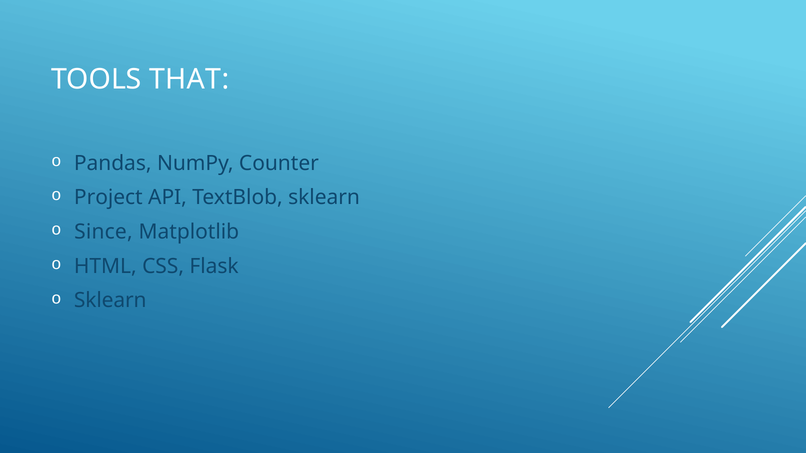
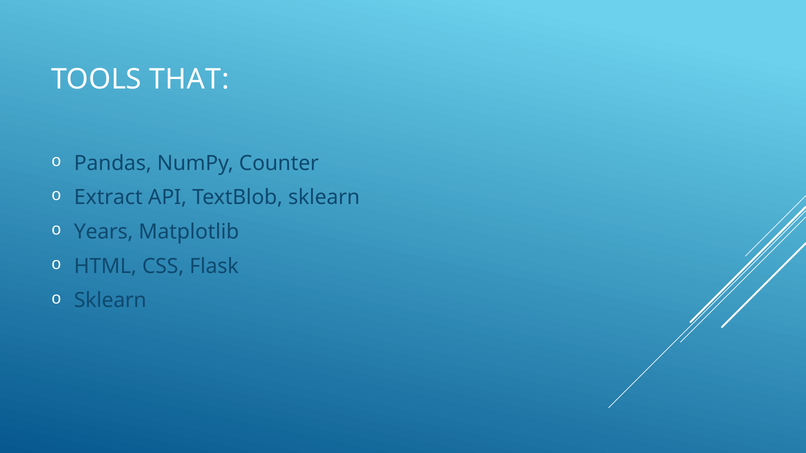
Project: Project -> Extract (108, 198)
Since: Since -> Years (104, 232)
